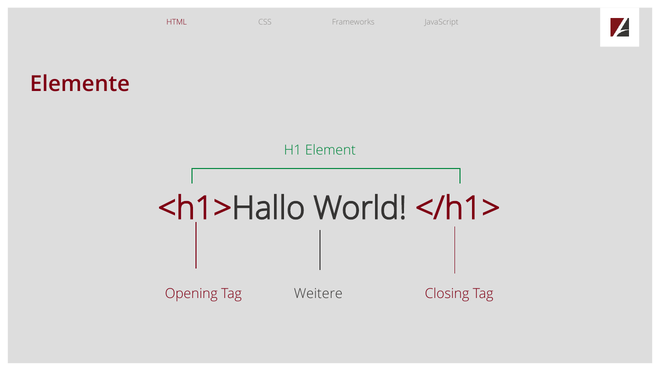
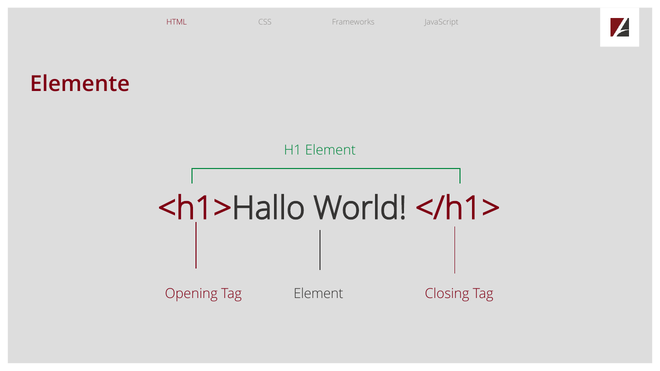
Weitere: Weitere -> Element (318, 294)
